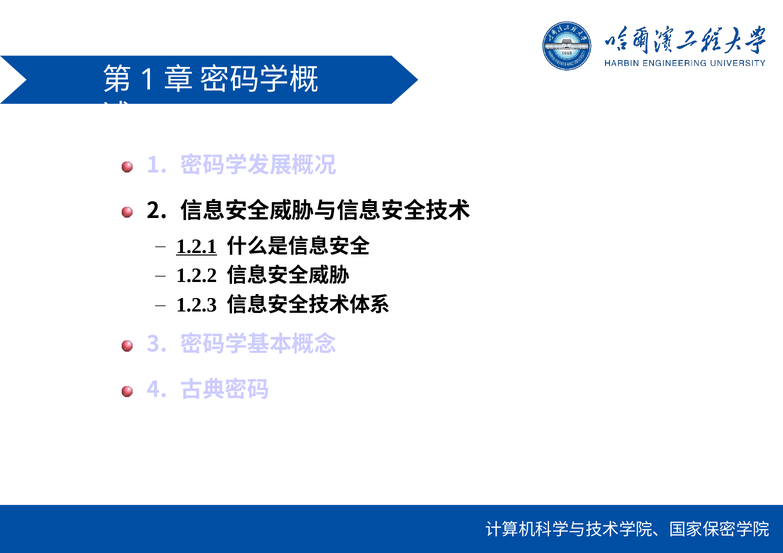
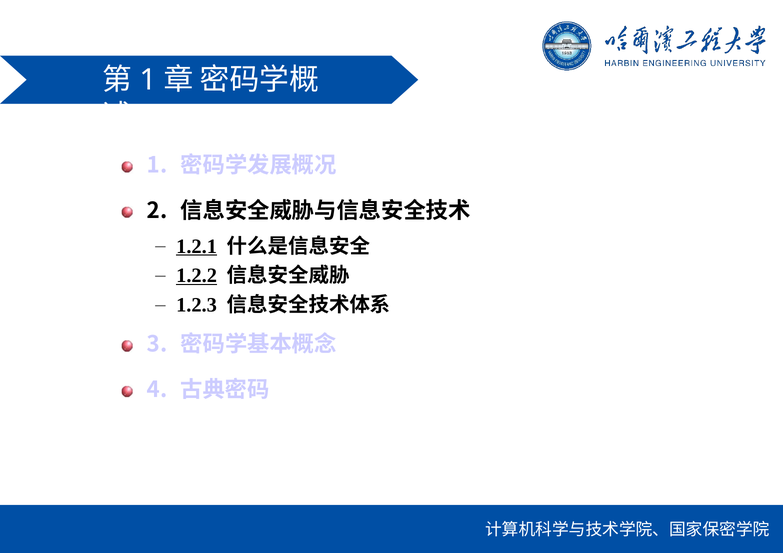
1.2.2 underline: none -> present (197, 276)
